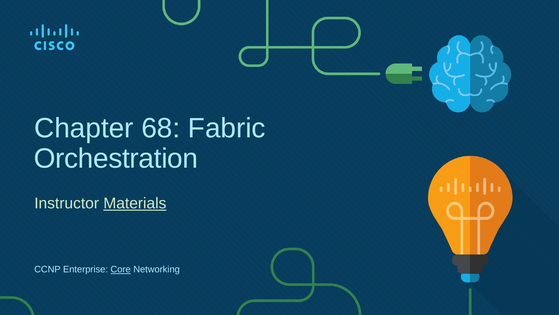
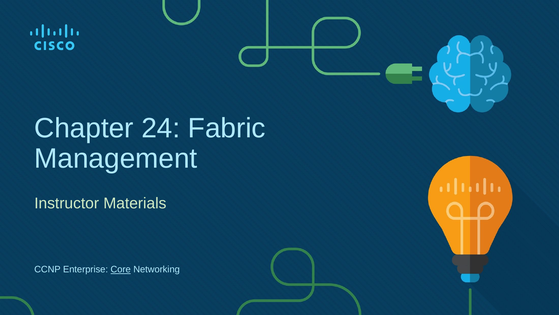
68: 68 -> 24 (161, 128)
Orchestration: Orchestration -> Management (116, 158)
Materials underline: present -> none (135, 203)
